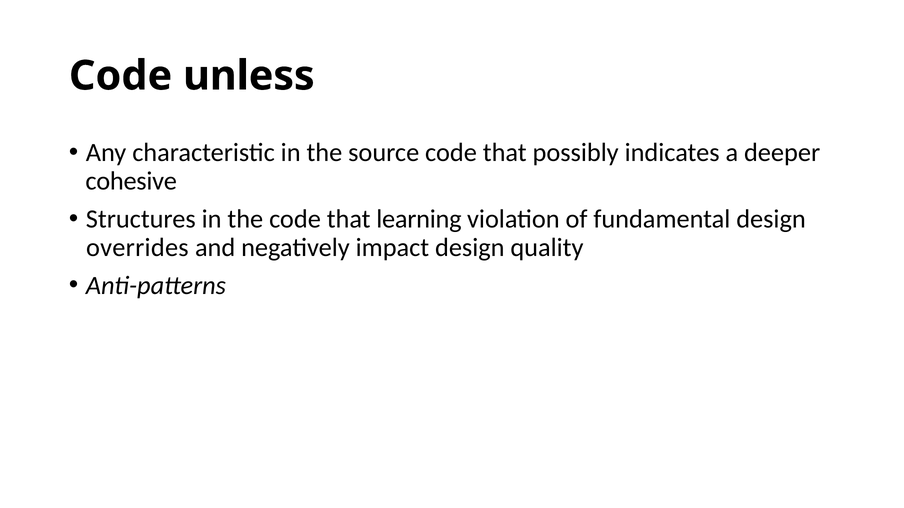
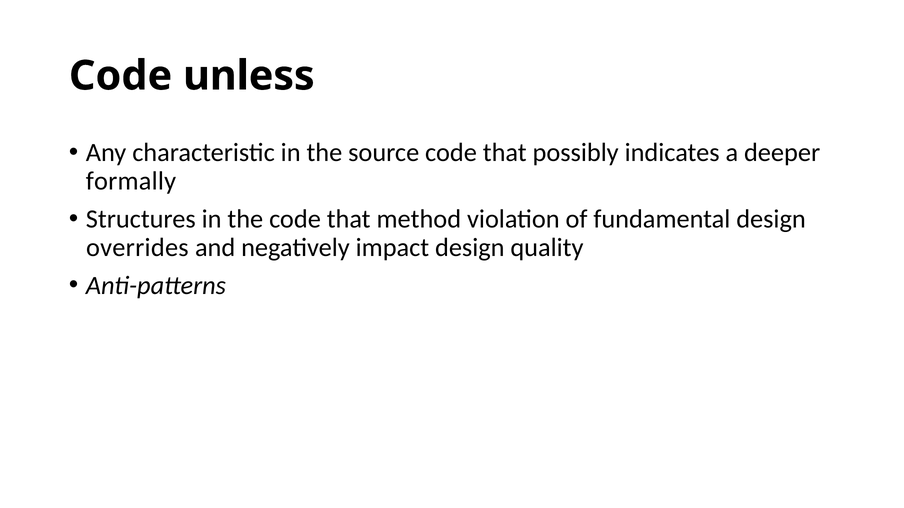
cohesive: cohesive -> formally (131, 181)
learning: learning -> method (419, 219)
